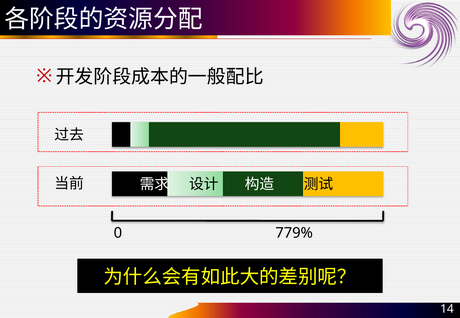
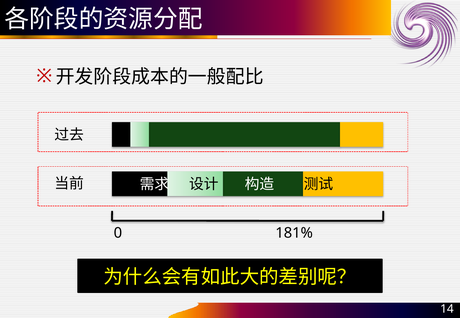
779%: 779% -> 181% (294, 233)
